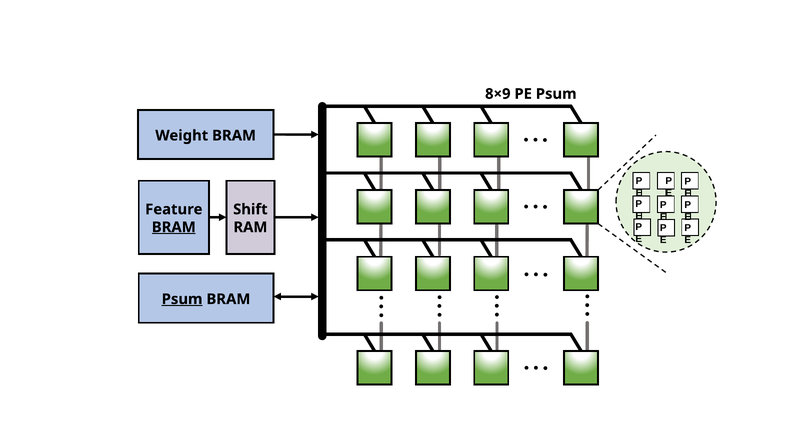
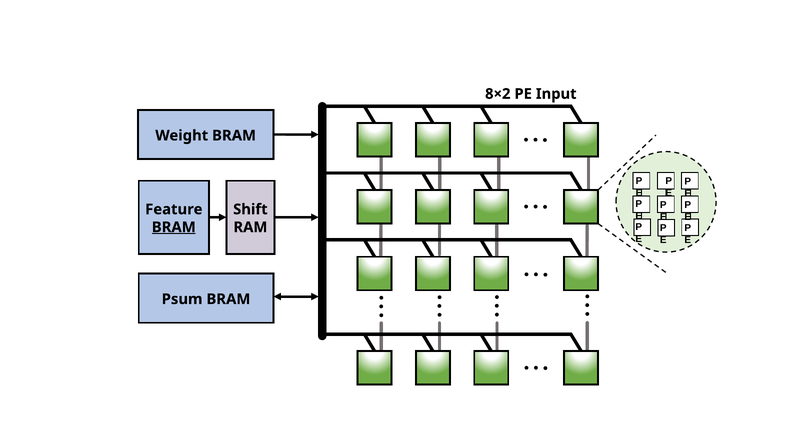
8×9: 8×9 -> 8×2 (498, 94)
PE Psum: Psum -> Input (556, 94)
Psum underline: present -> none (182, 299)
